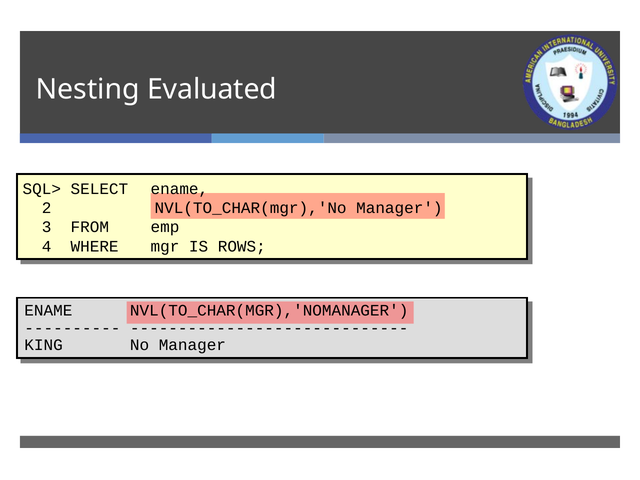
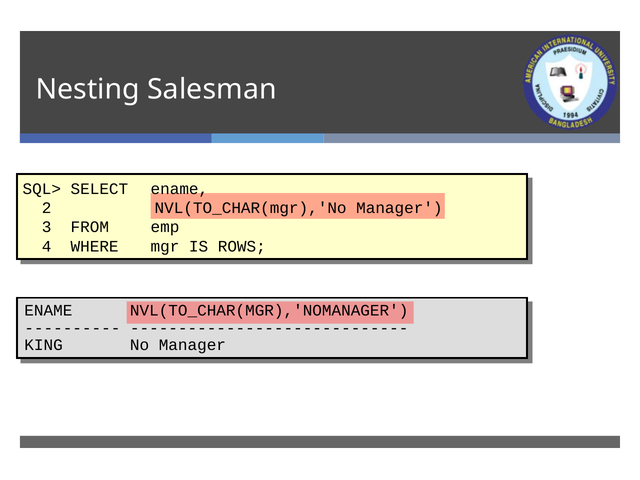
Evaluated: Evaluated -> Salesman (212, 89)
